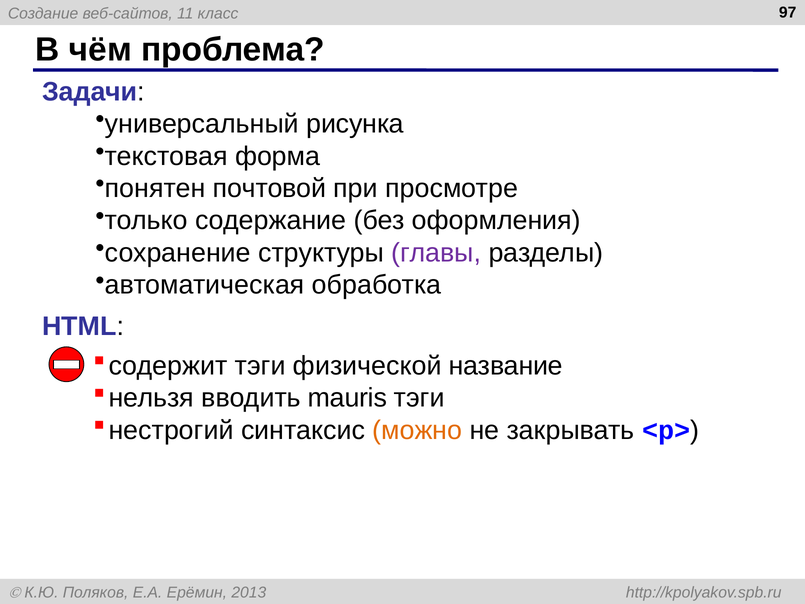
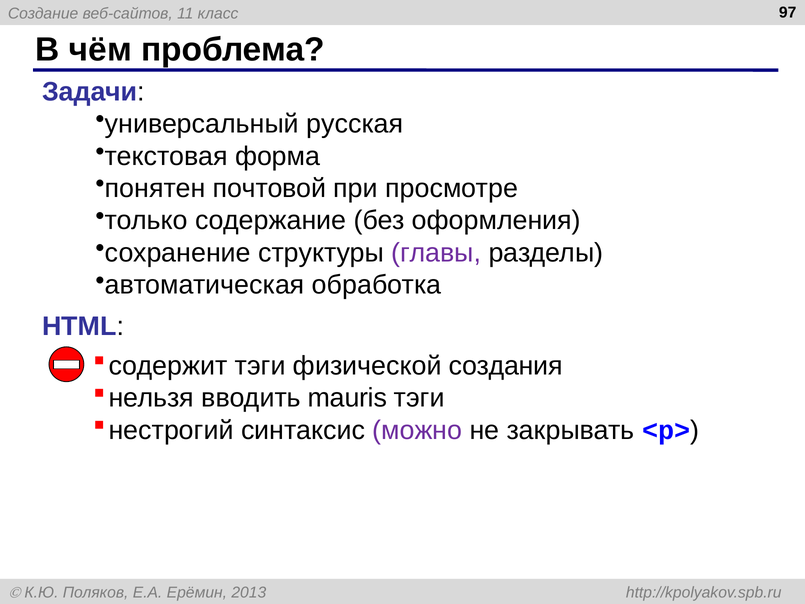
рисунка: рисунка -> русская (355, 124)
название: название -> создания (506, 366)
можно colour: orange -> purple (417, 430)
